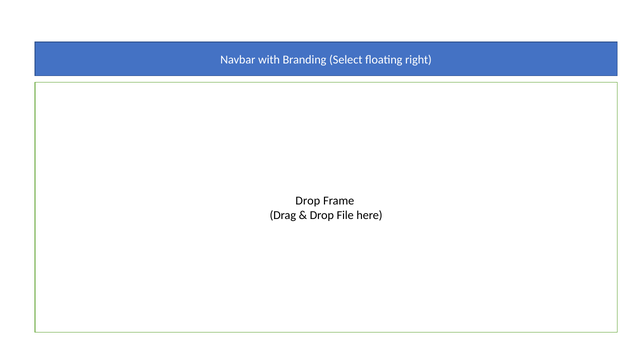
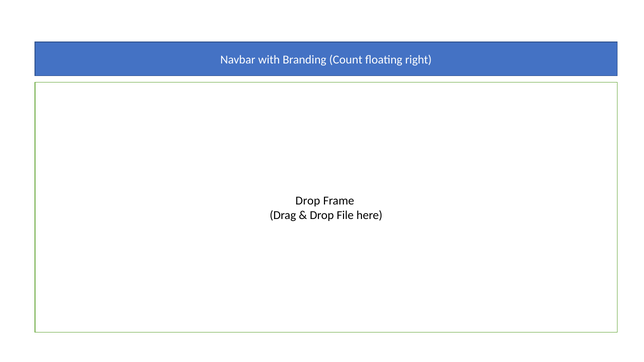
Select: Select -> Count (346, 60)
